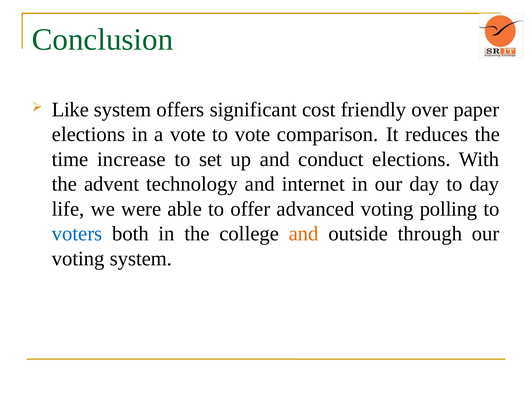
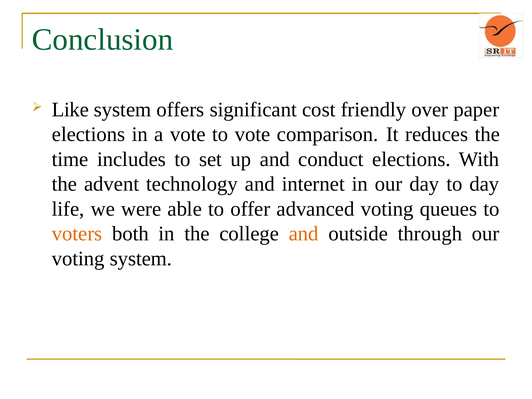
increase: increase -> includes (132, 159)
polling: polling -> queues (448, 209)
voters colour: blue -> orange (77, 234)
